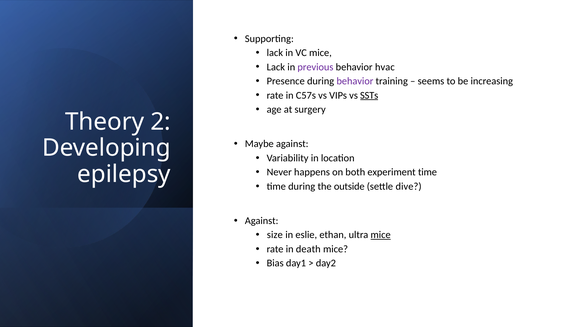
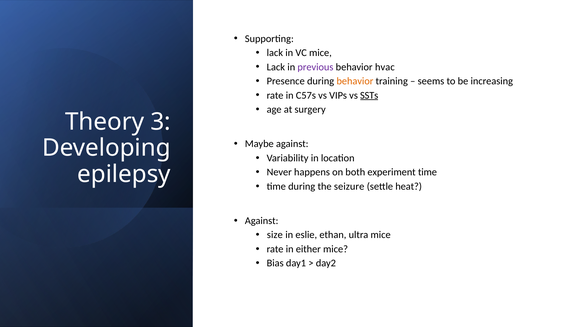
behavior colour: purple -> orange (355, 81)
2: 2 -> 3 (161, 122)
outside: outside -> seizure (349, 187)
dive: dive -> heat (409, 187)
mice underline: present -> none (381, 235)
death: death -> either (308, 249)
